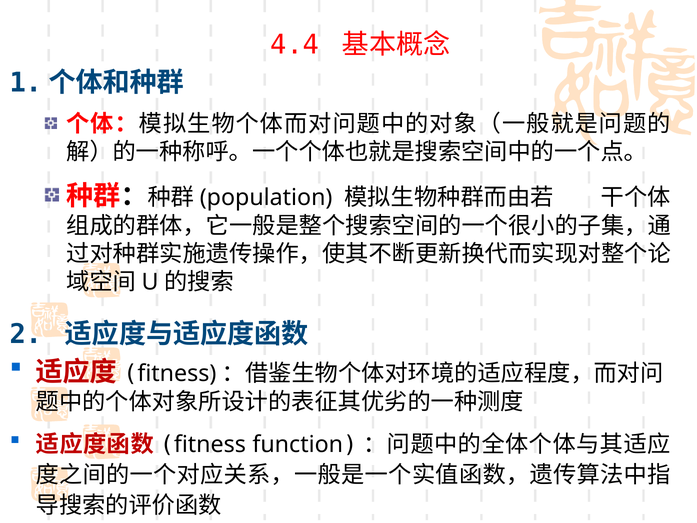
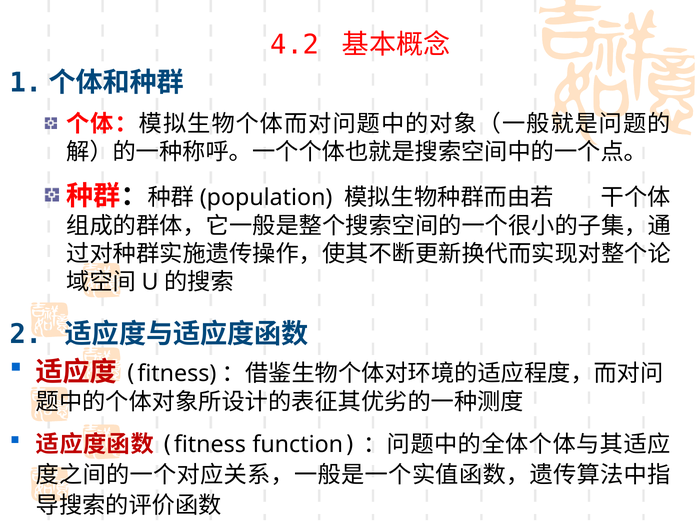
4.4: 4.4 -> 4.2 (295, 45)
